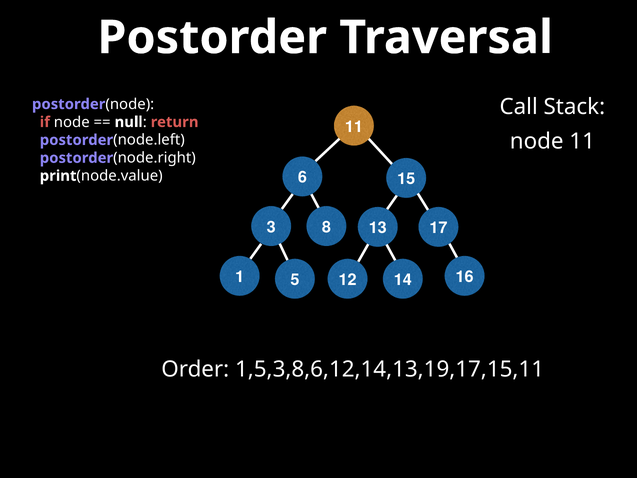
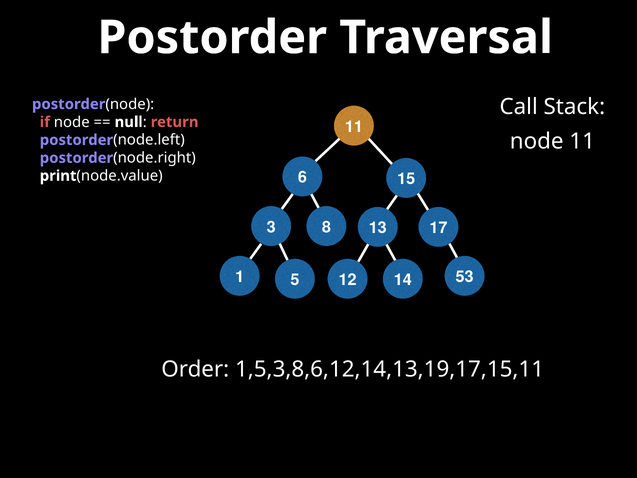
16: 16 -> 53 (465, 277)
